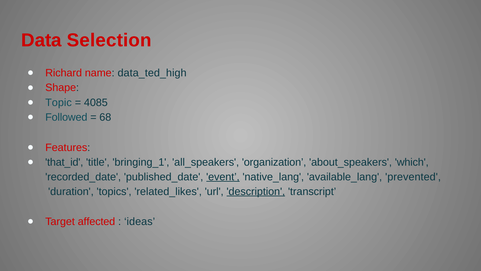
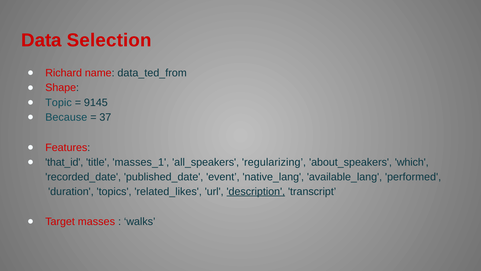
data_ted_high: data_ted_high -> data_ted_from (152, 73)
4085: 4085 -> 9145 (96, 102)
Followed: Followed -> Because (66, 117)
68: 68 -> 37 (105, 117)
bringing_1: bringing_1 -> masses_1 (141, 162)
organization: organization -> regularizing (274, 162)
event underline: present -> none (223, 177)
prevented: prevented -> performed (413, 177)
affected: affected -> masses (96, 222)
ideas: ideas -> walks (140, 222)
